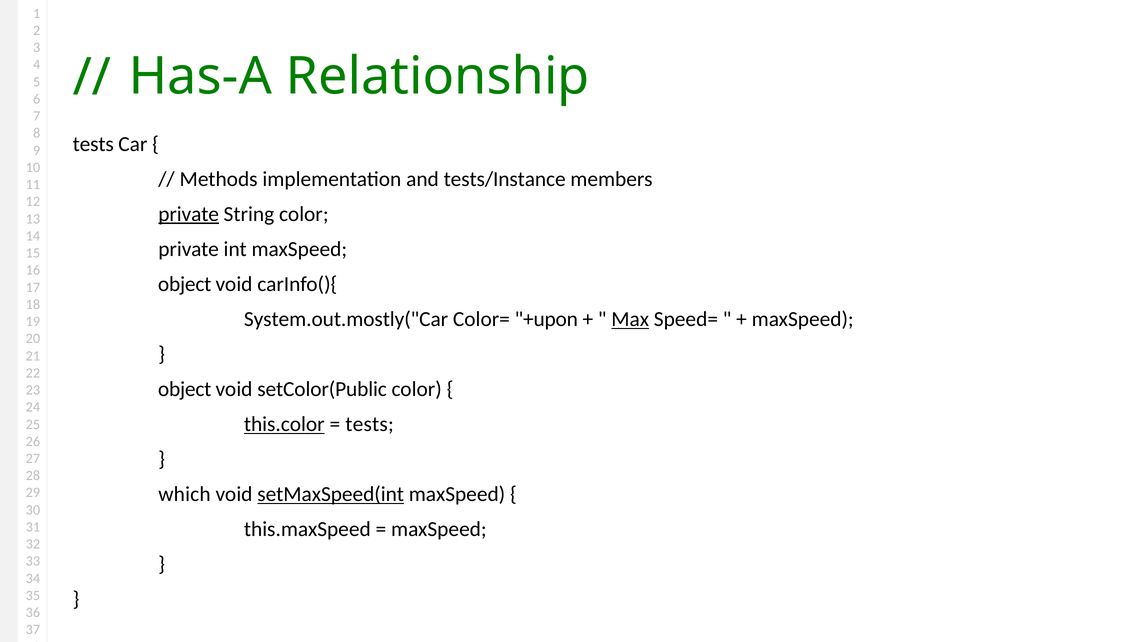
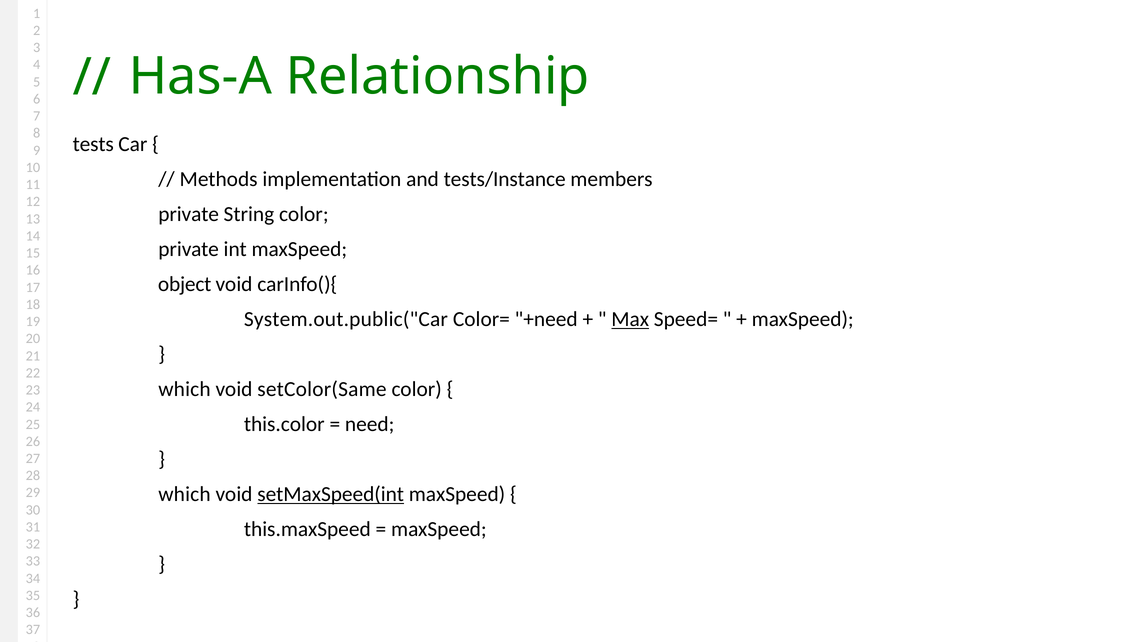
private underline: present -> none (189, 214)
System.out.mostly("Car: System.out.mostly("Car -> System.out.public("Car (346, 319)
+upon: +upon -> +need (546, 319)
object: object -> which (184, 389)
setColor(Public: setColor(Public -> setColor(Same (322, 389)
this.color underline: present -> none (284, 424)
tests: tests -> need (370, 424)
